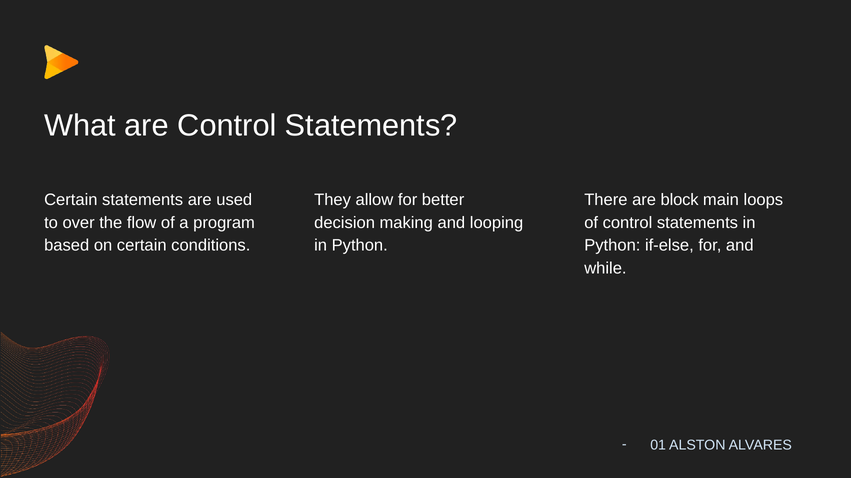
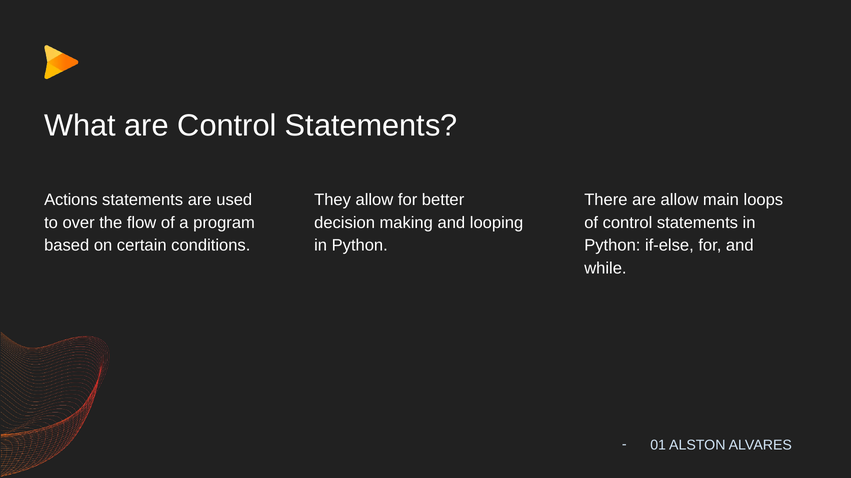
Certain: Certain -> Actions (71, 200)
are block: block -> allow (679, 200)
